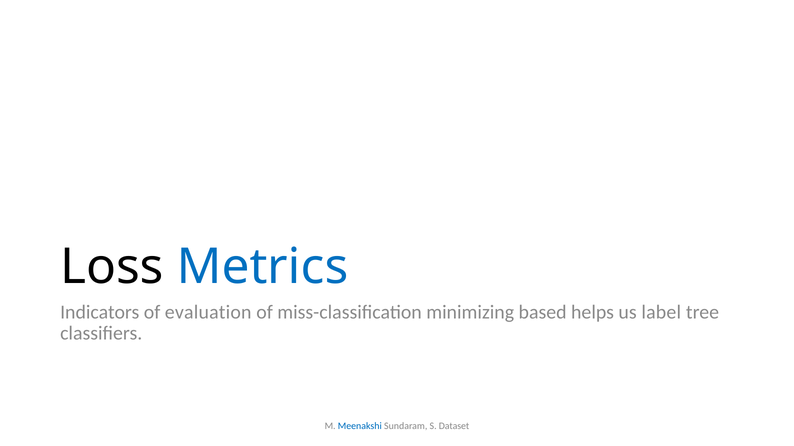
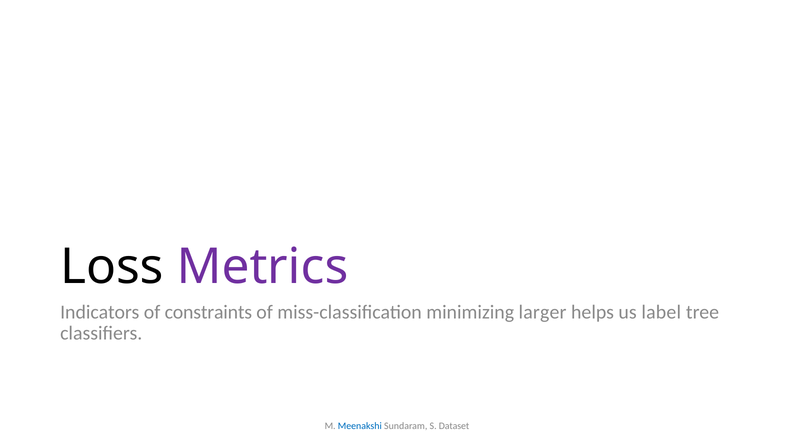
Metrics colour: blue -> purple (262, 267)
evaluation: evaluation -> constraints (208, 312)
based: based -> larger (543, 312)
